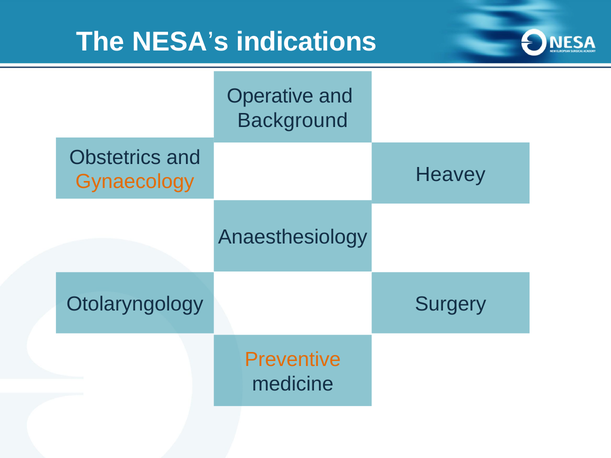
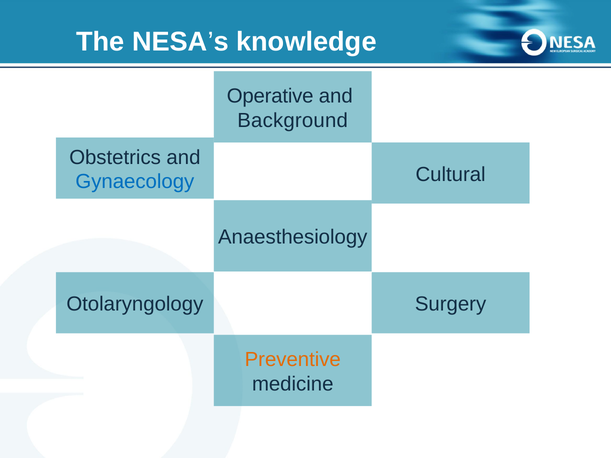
indications: indications -> knowledge (306, 42)
Heavey: Heavey -> Cultural (451, 175)
Gynaecology colour: orange -> blue (135, 182)
